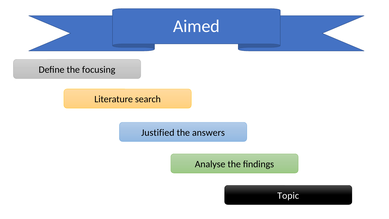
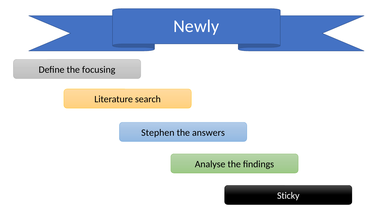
Aimed: Aimed -> Newly (196, 26)
Justified: Justified -> Stephen (158, 132)
Topic: Topic -> Sticky (288, 195)
